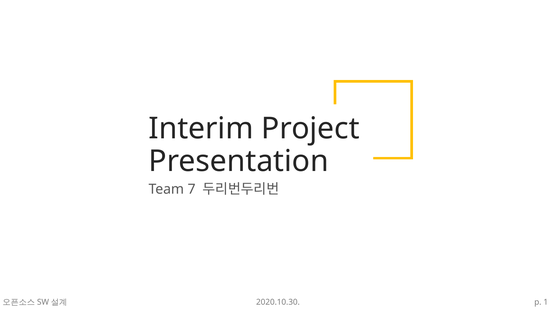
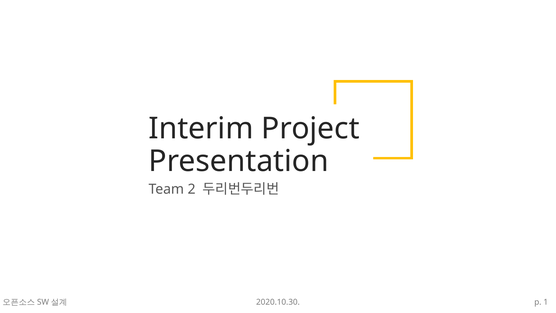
7: 7 -> 2 (192, 189)
